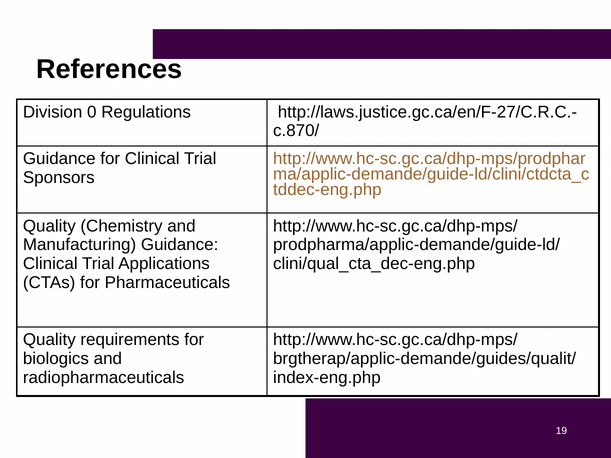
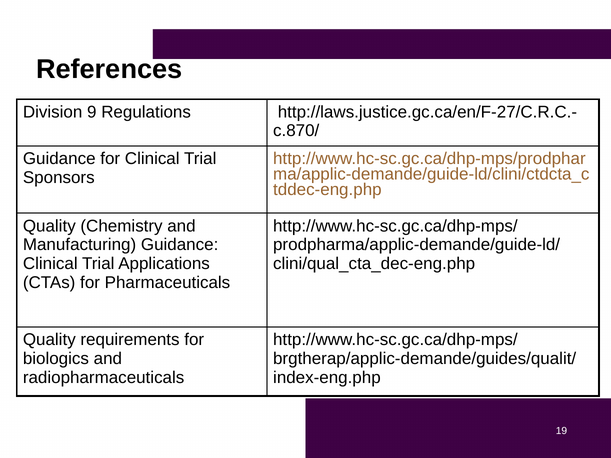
0: 0 -> 9 (92, 112)
